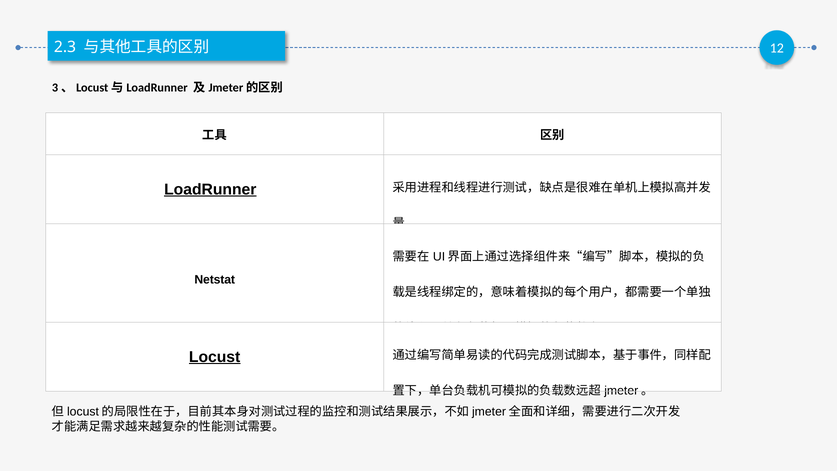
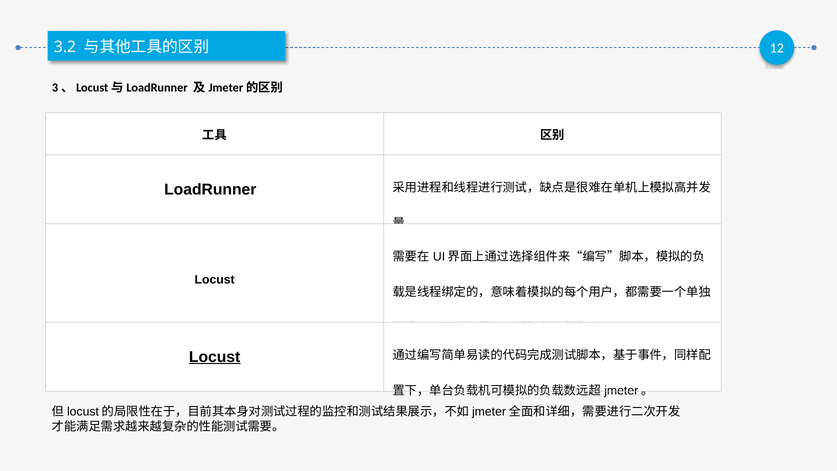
2.3: 2.3 -> 3.2 (65, 47)
LoadRunner underline: present -> none (210, 189)
Netstat: Netstat -> Locust (215, 280)
